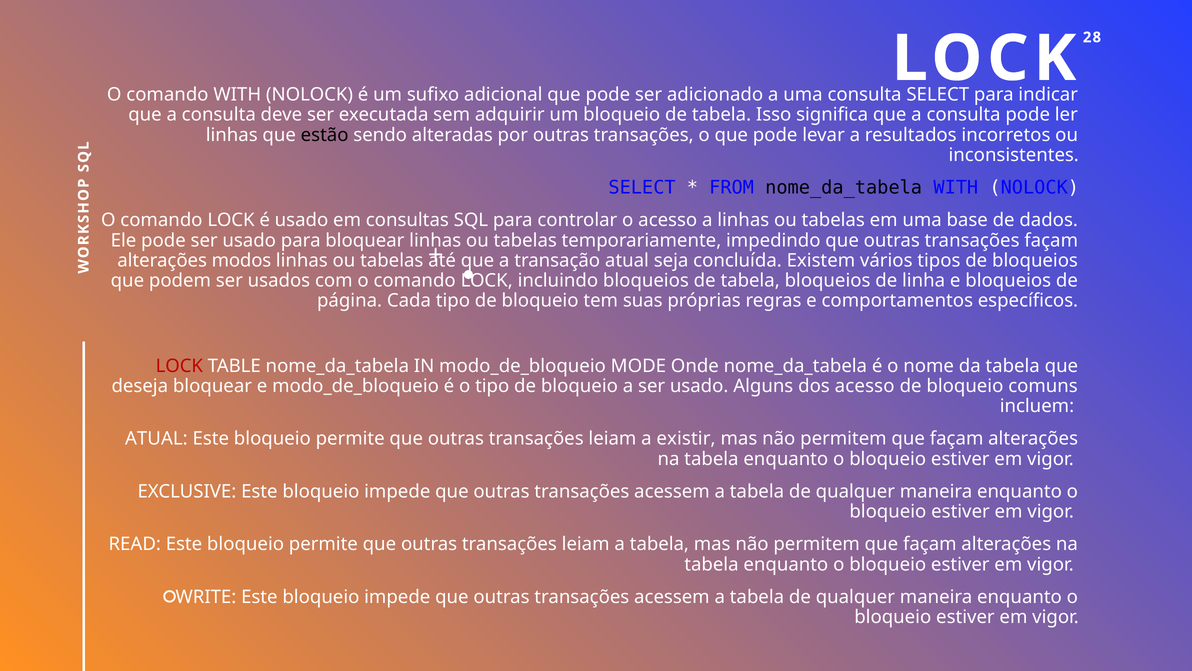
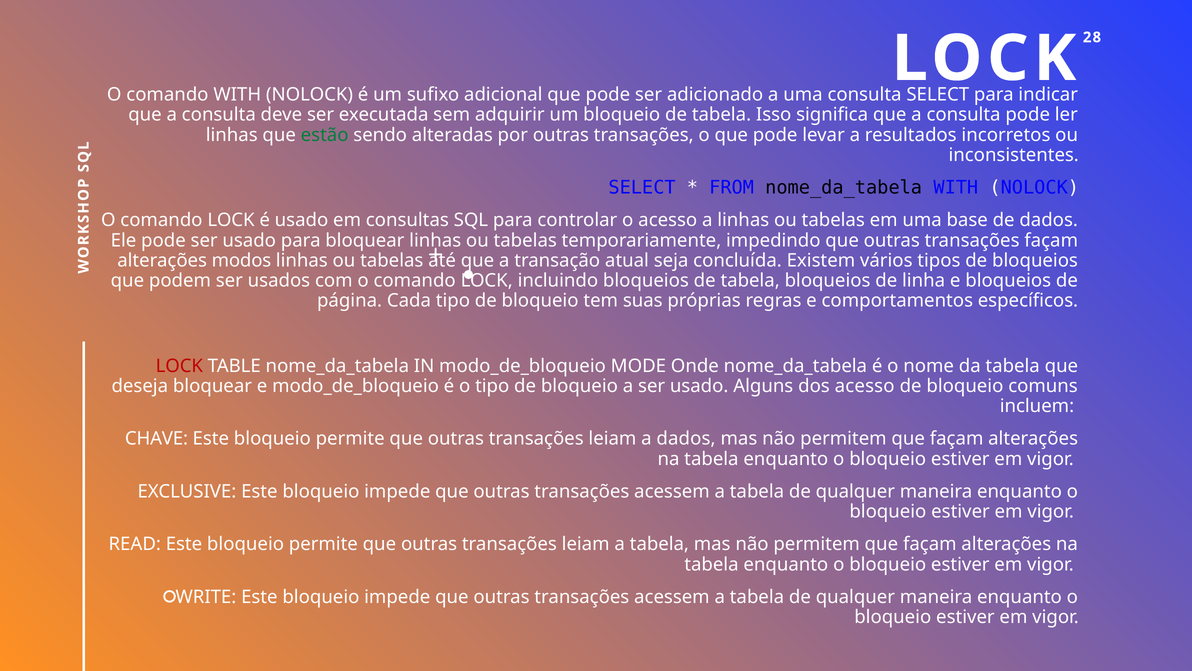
estão colour: black -> green (325, 135)
ATUAL: ATUAL -> CHAVE (156, 438)
a existir: existir -> dados (686, 438)
